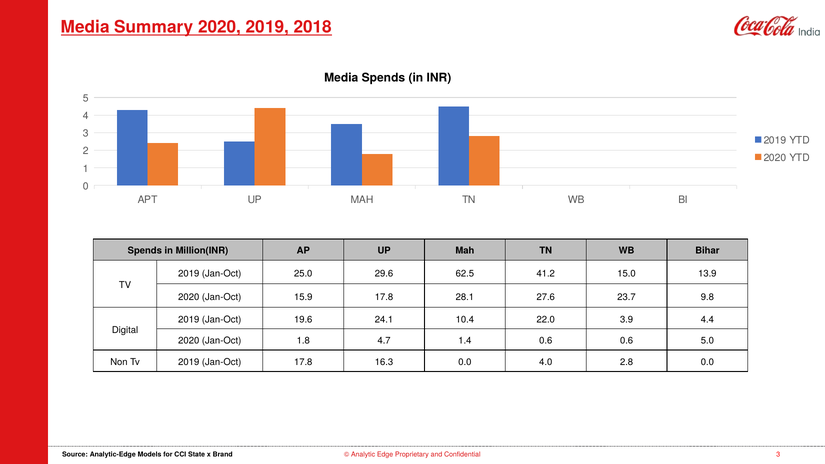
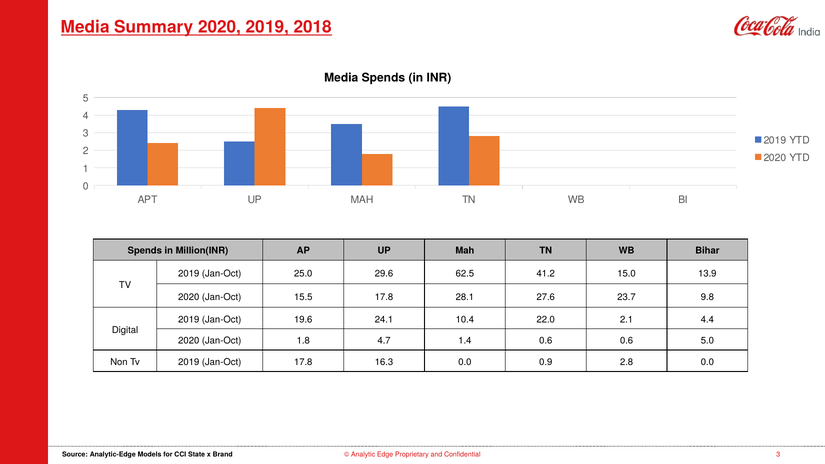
15.9: 15.9 -> 15.5 (303, 297)
3.9: 3.9 -> 2.1 (627, 319)
4.0: 4.0 -> 0.9 (546, 362)
